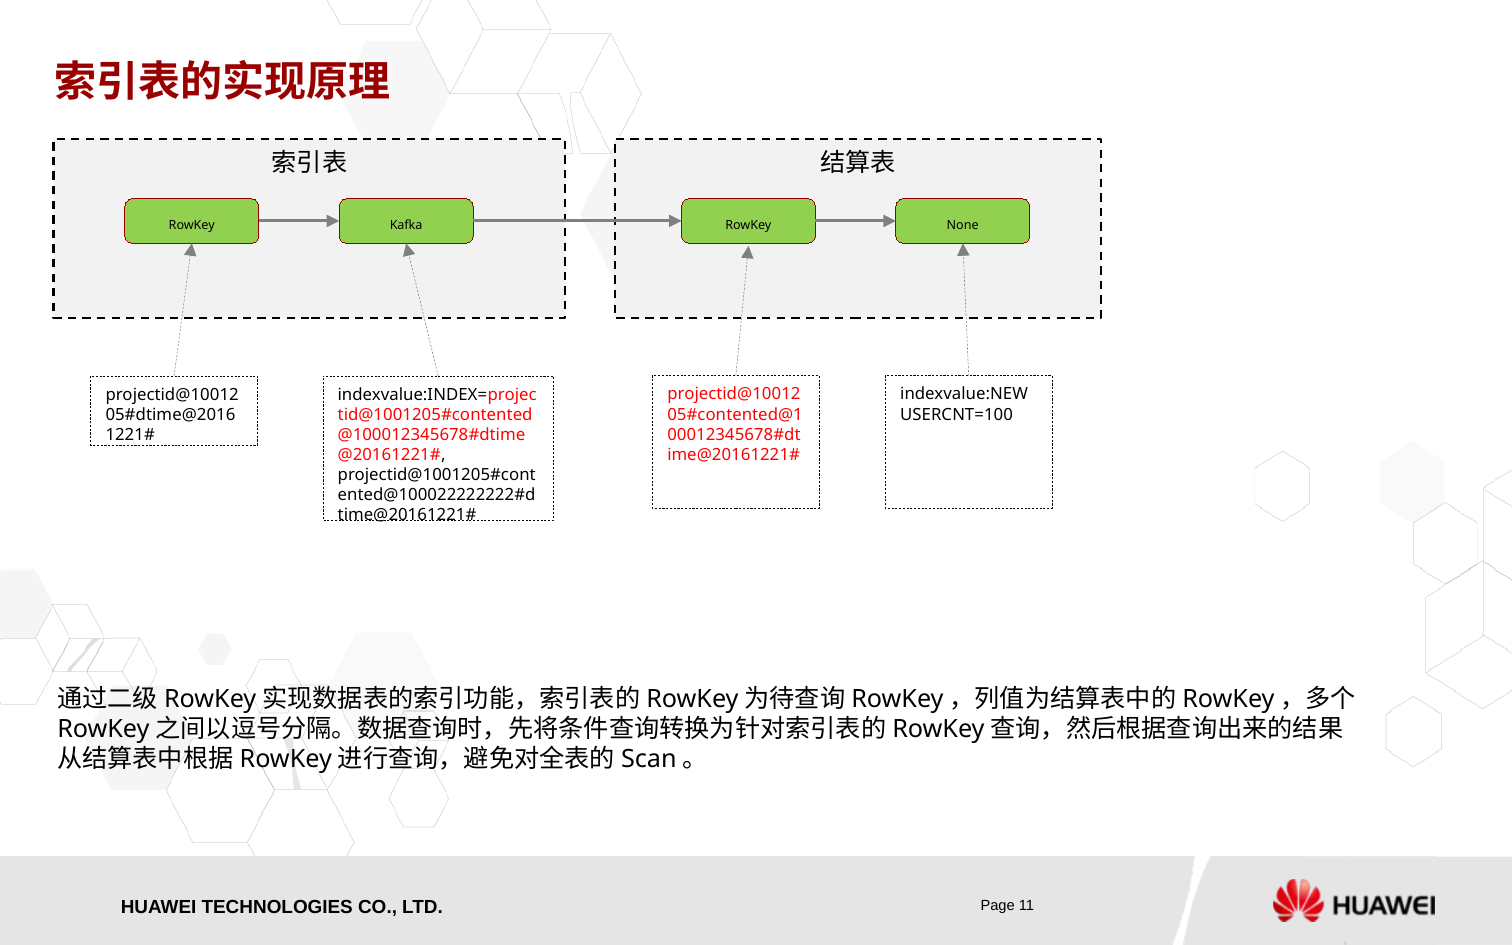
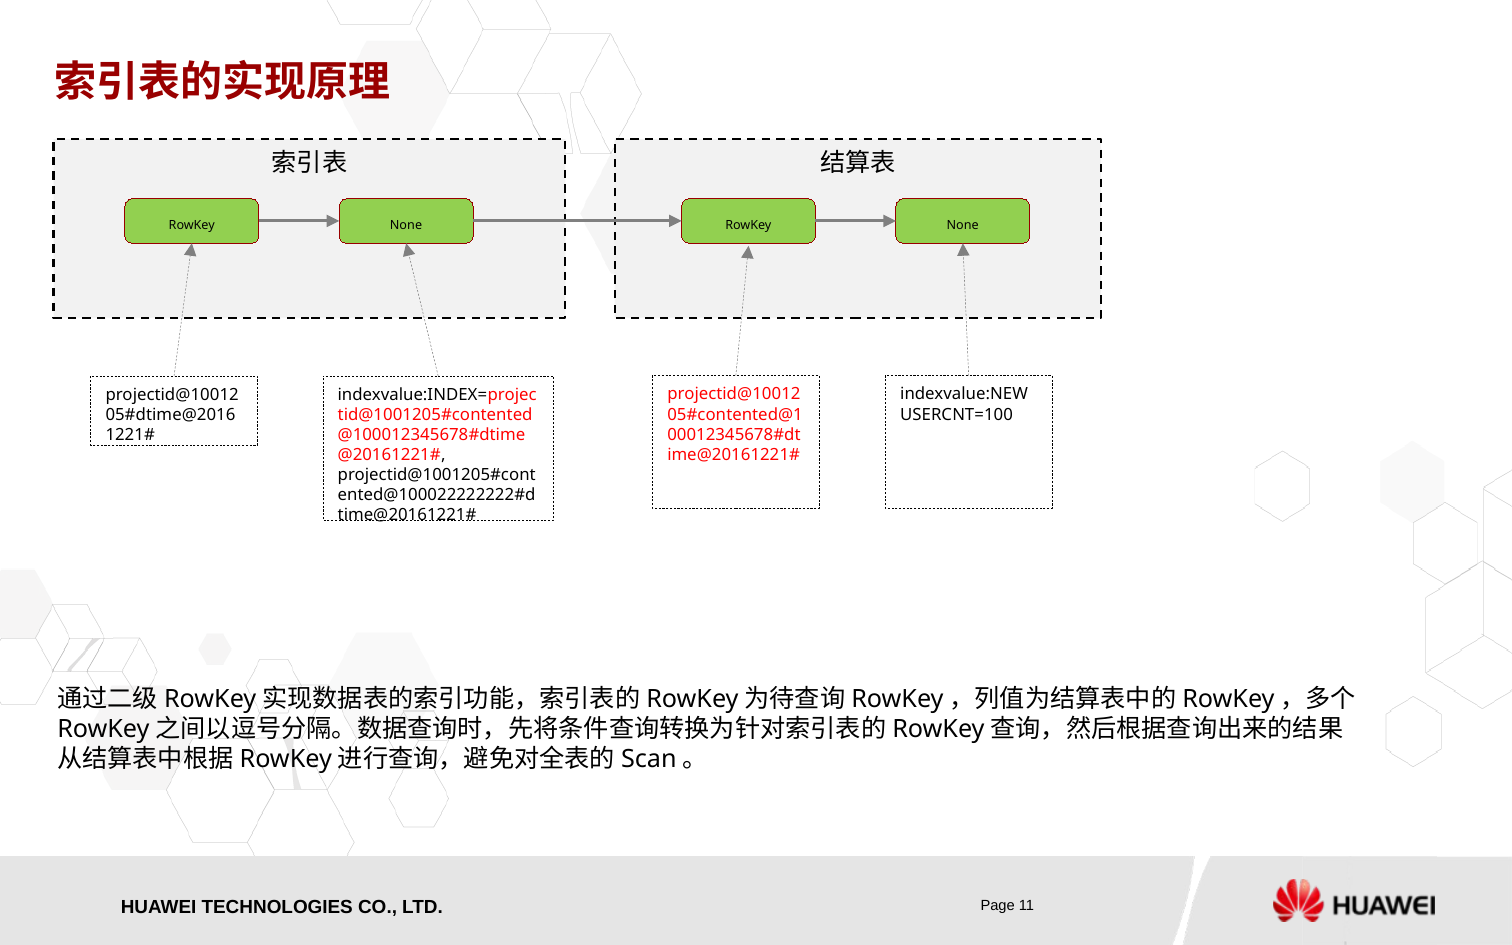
Kafka: Kafka -> None (406, 226)
